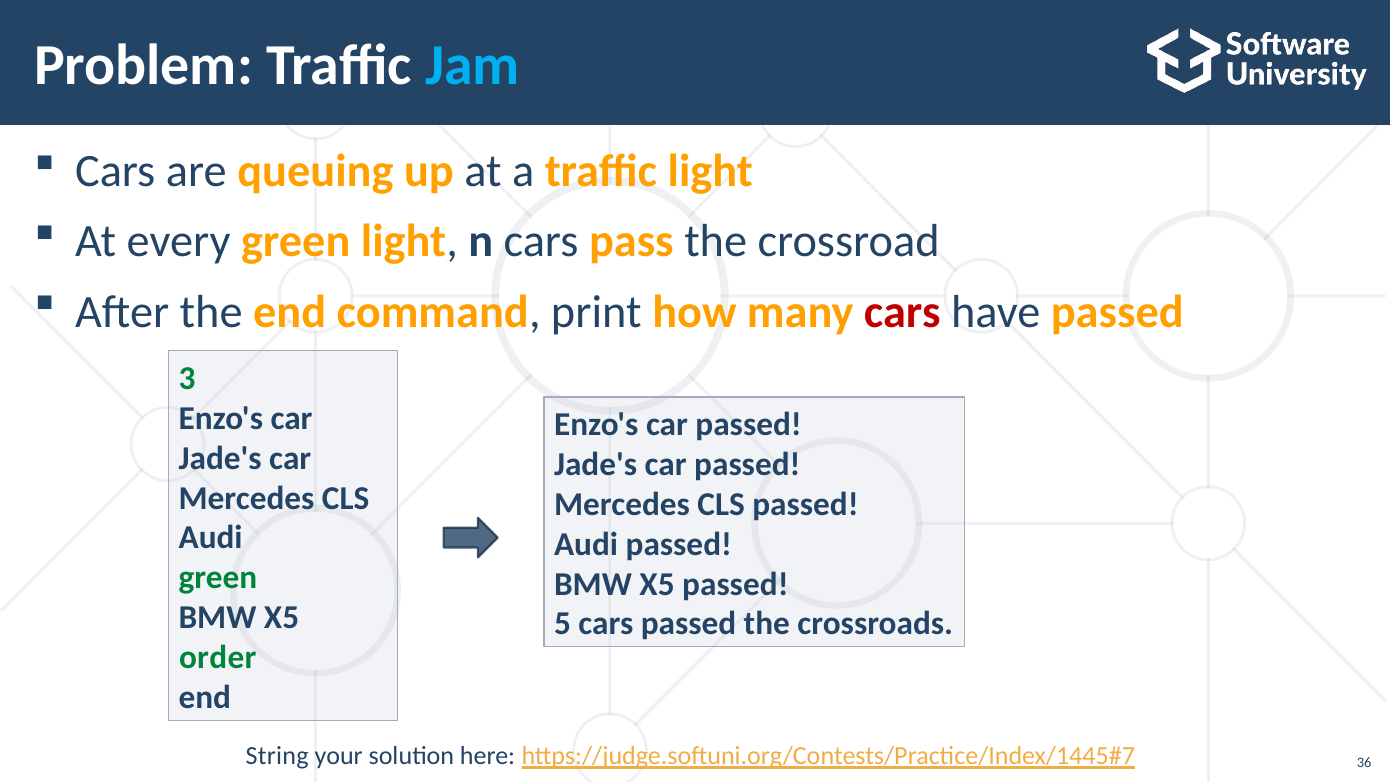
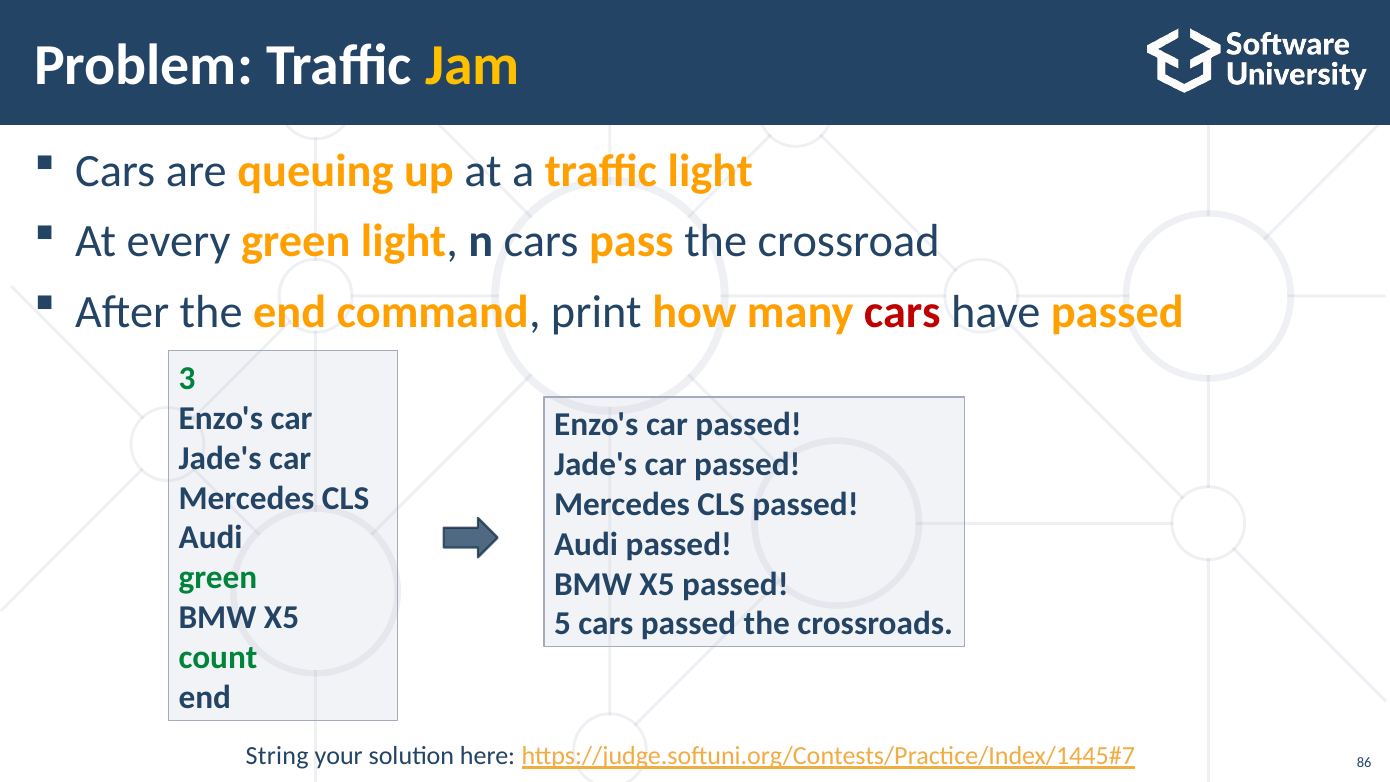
Jam colour: light blue -> yellow (472, 66)
order: order -> count (218, 658)
36: 36 -> 86 (1364, 763)
